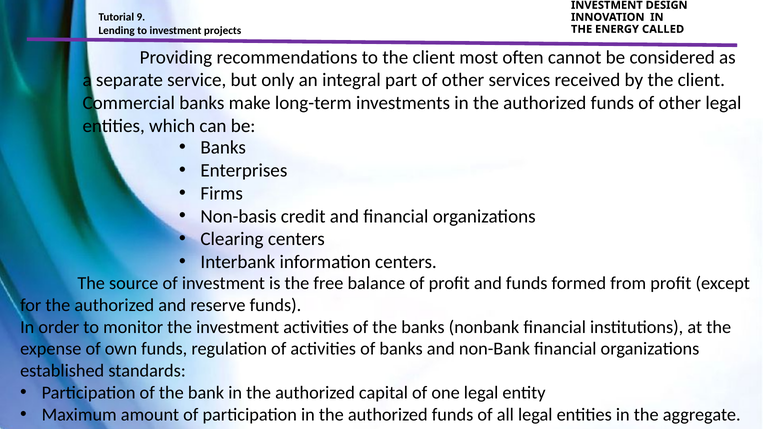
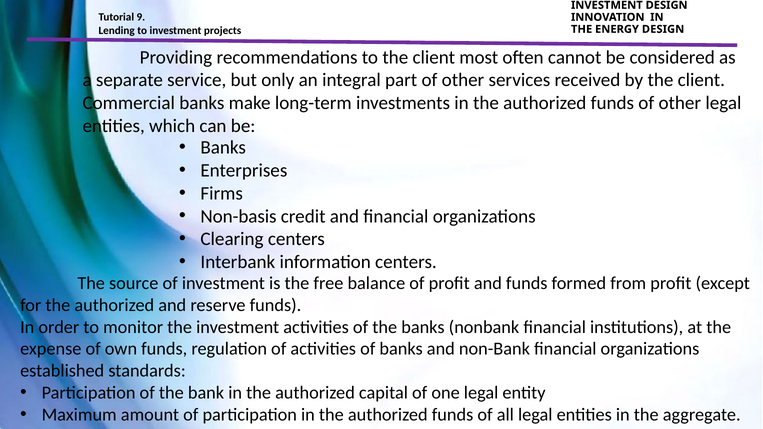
ENERGY CALLED: CALLED -> DESIGN (663, 29)
